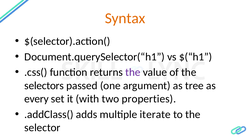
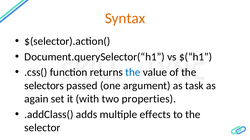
the colour: purple -> blue (133, 73)
tree: tree -> task (194, 86)
every: every -> again (36, 99)
iterate: iterate -> effects (155, 115)
